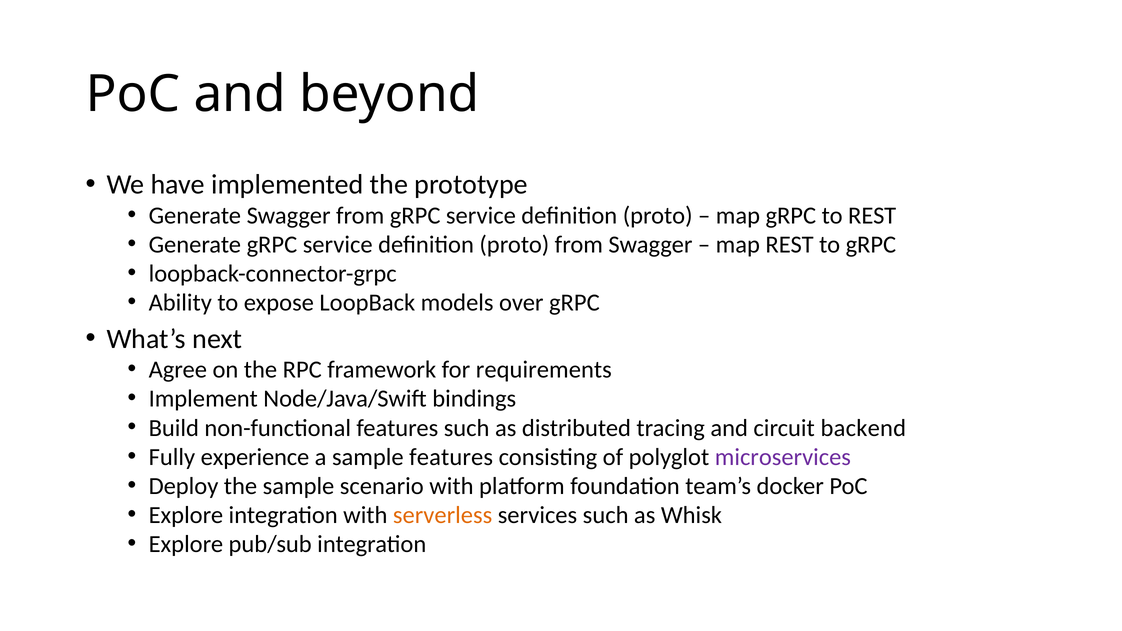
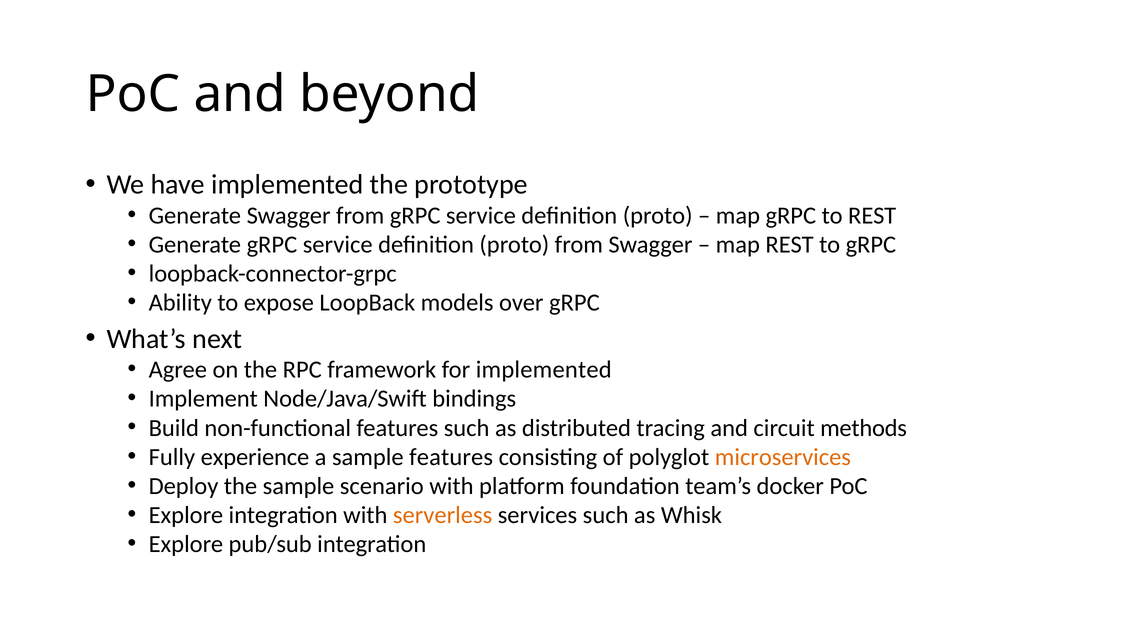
for requirements: requirements -> implemented (544, 370)
backend: backend -> methods (864, 428)
microservices colour: purple -> orange (783, 457)
